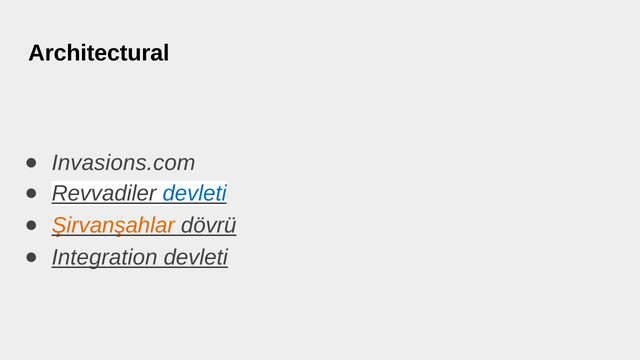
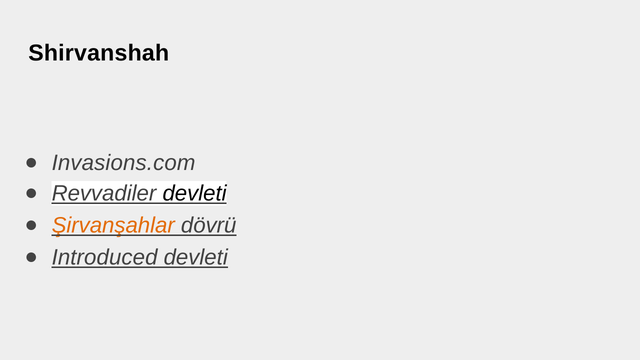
Architectural: Architectural -> Shirvanshah (99, 53)
devleti colour: blue -> black (195, 194)
Integration: Integration -> Introduced (105, 257)
